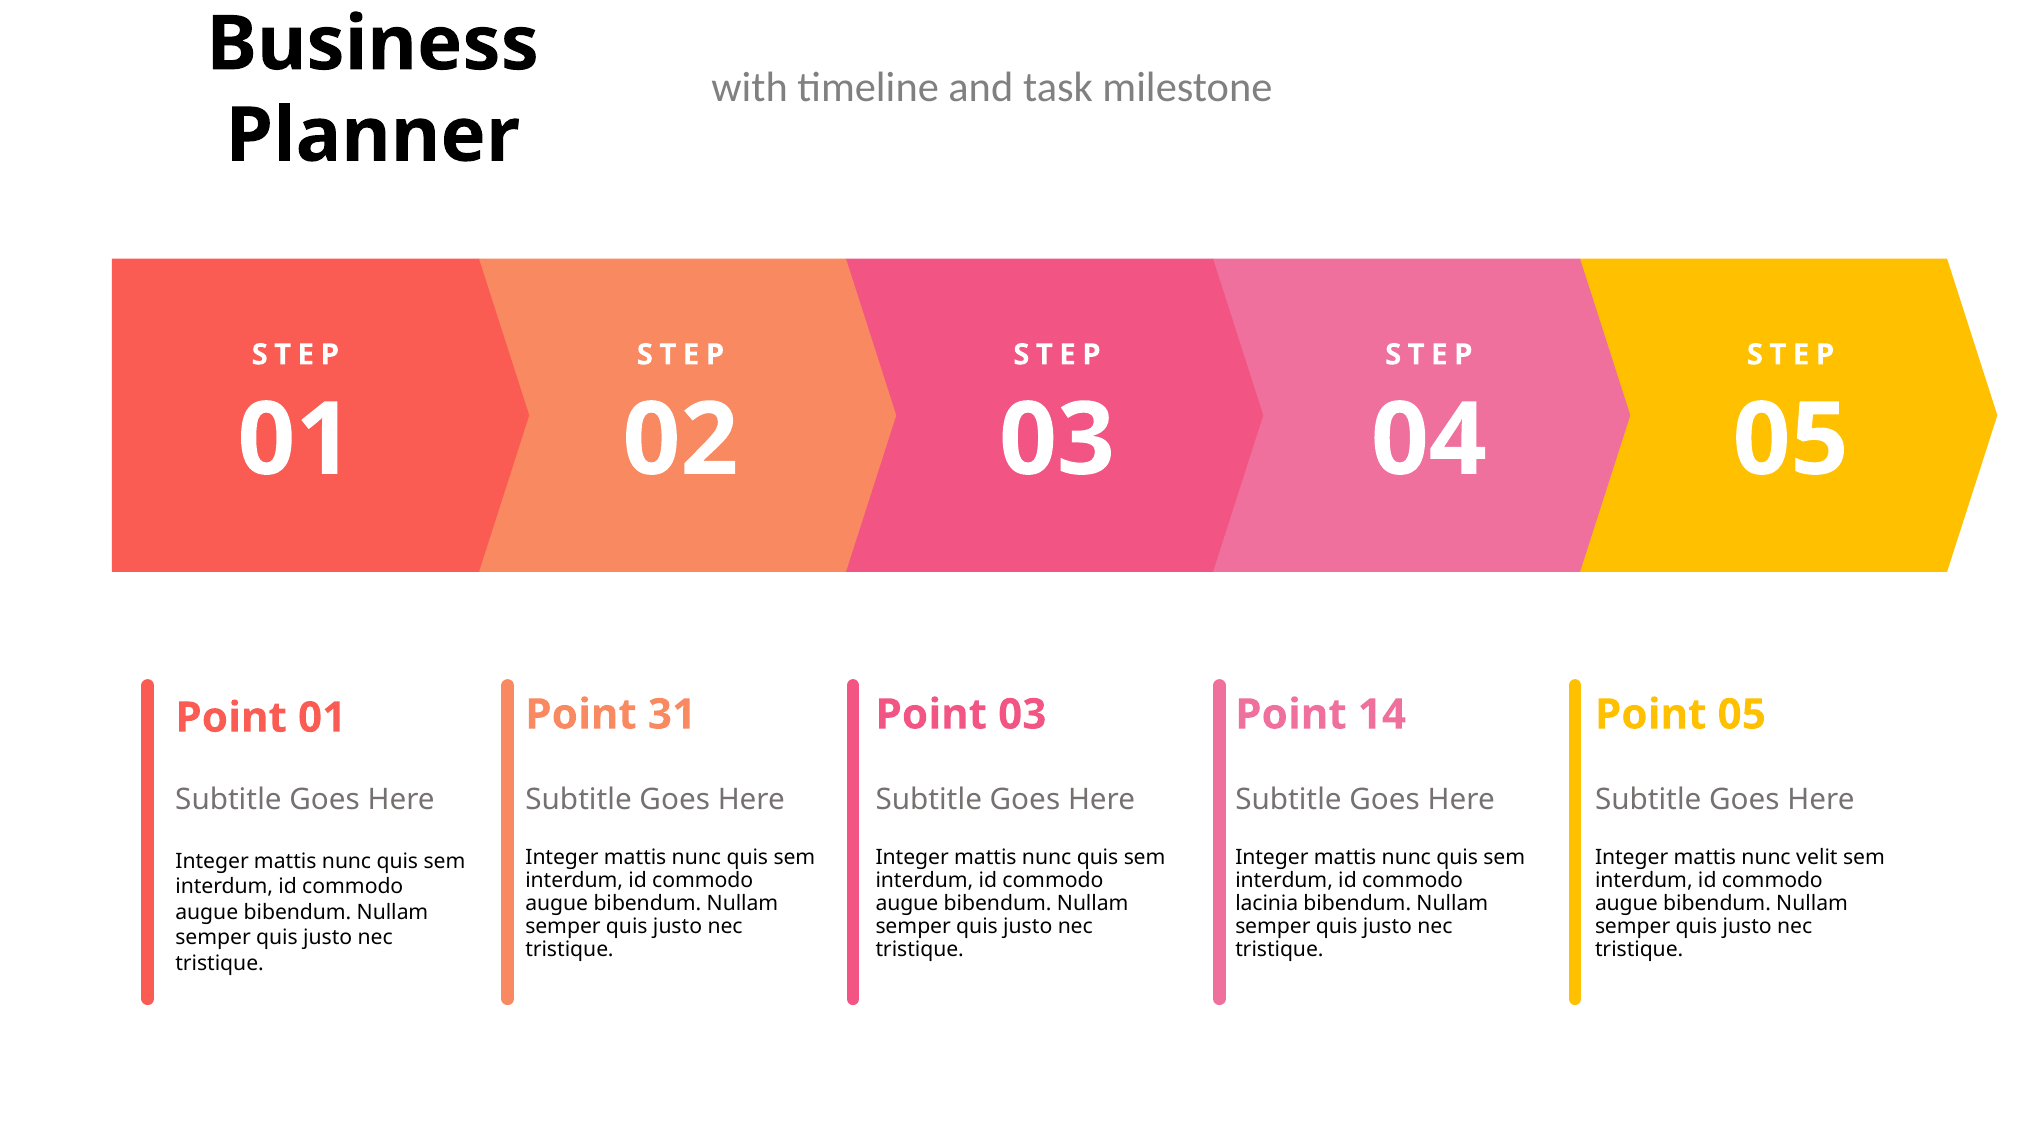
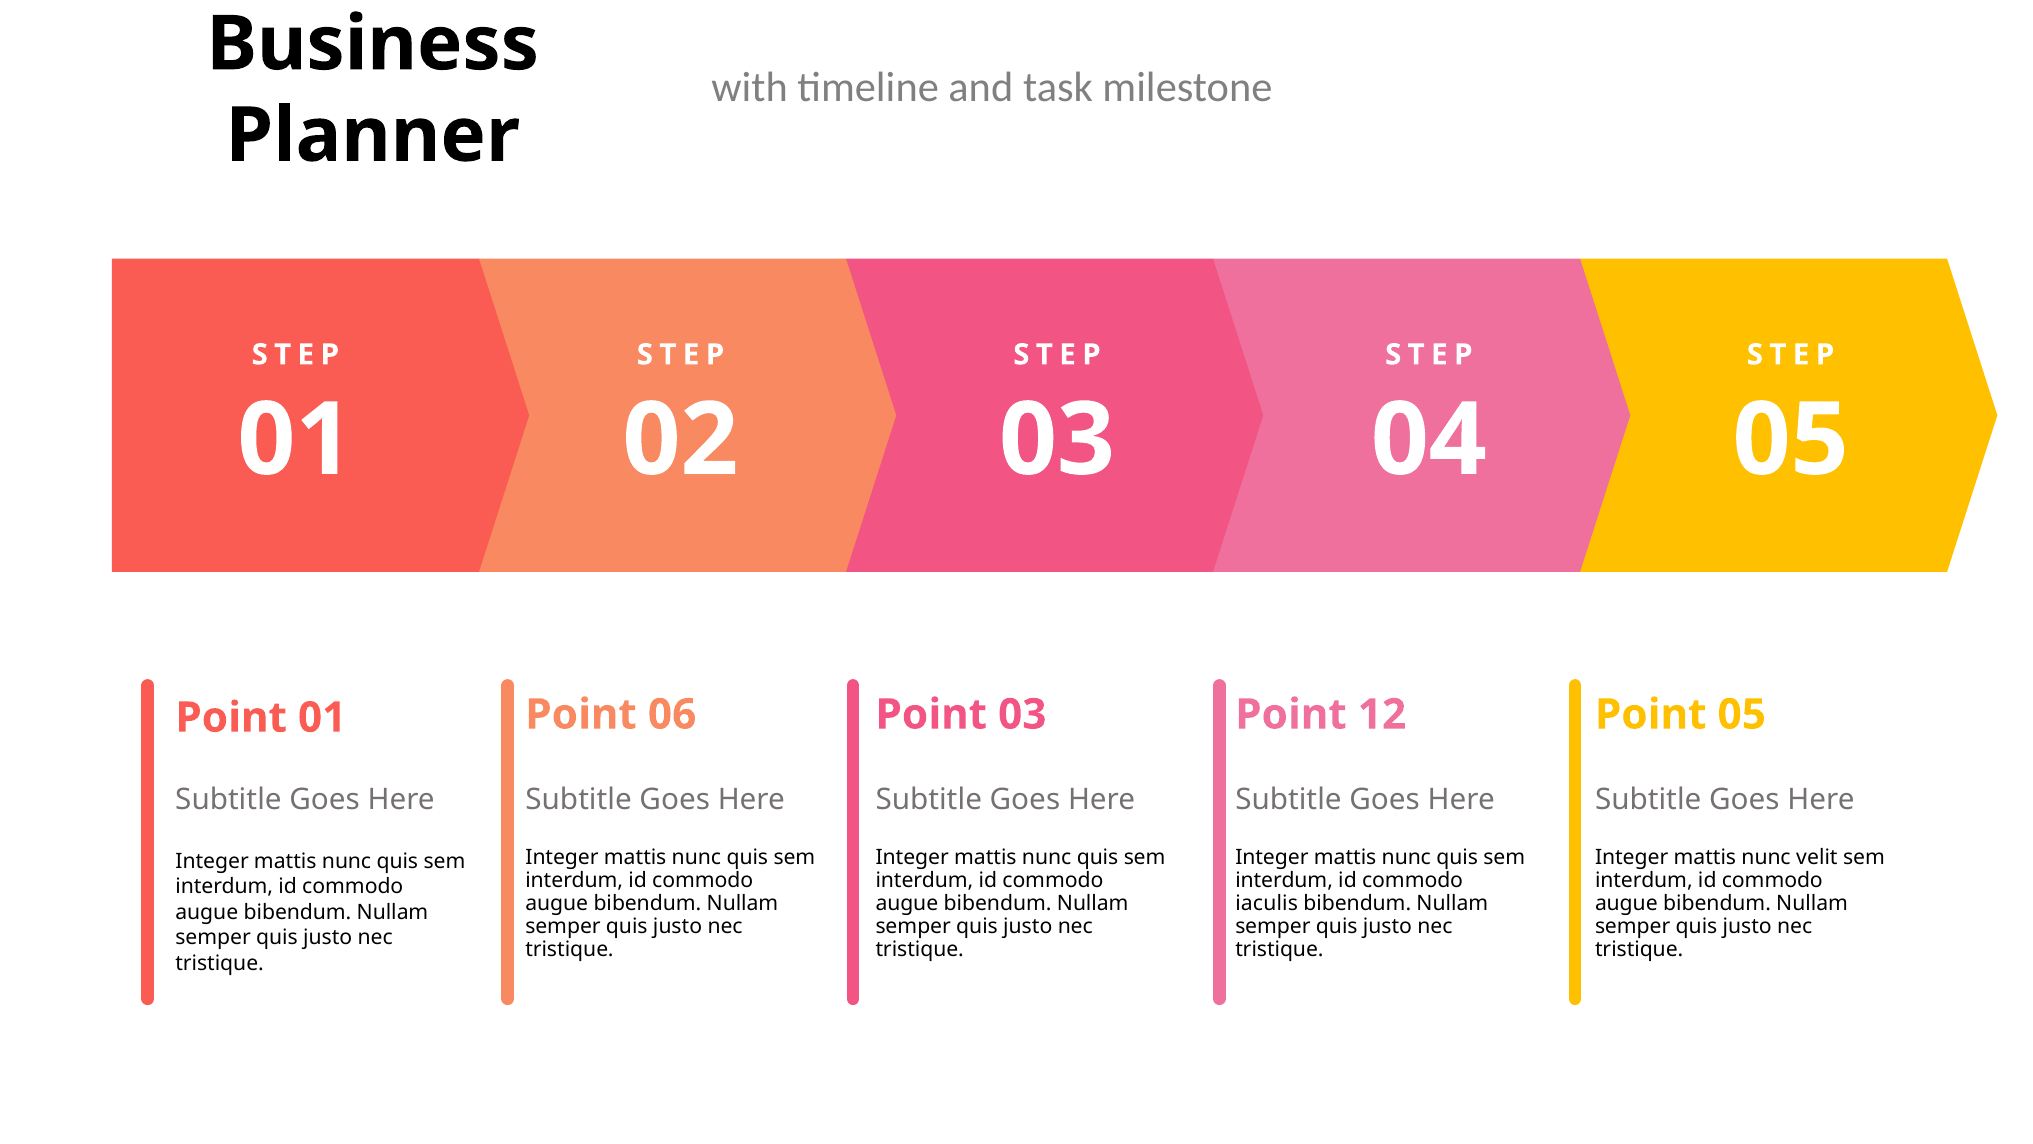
31: 31 -> 06 (672, 714)
14: 14 -> 12 (1382, 714)
lacinia: lacinia -> iaculis (1267, 903)
